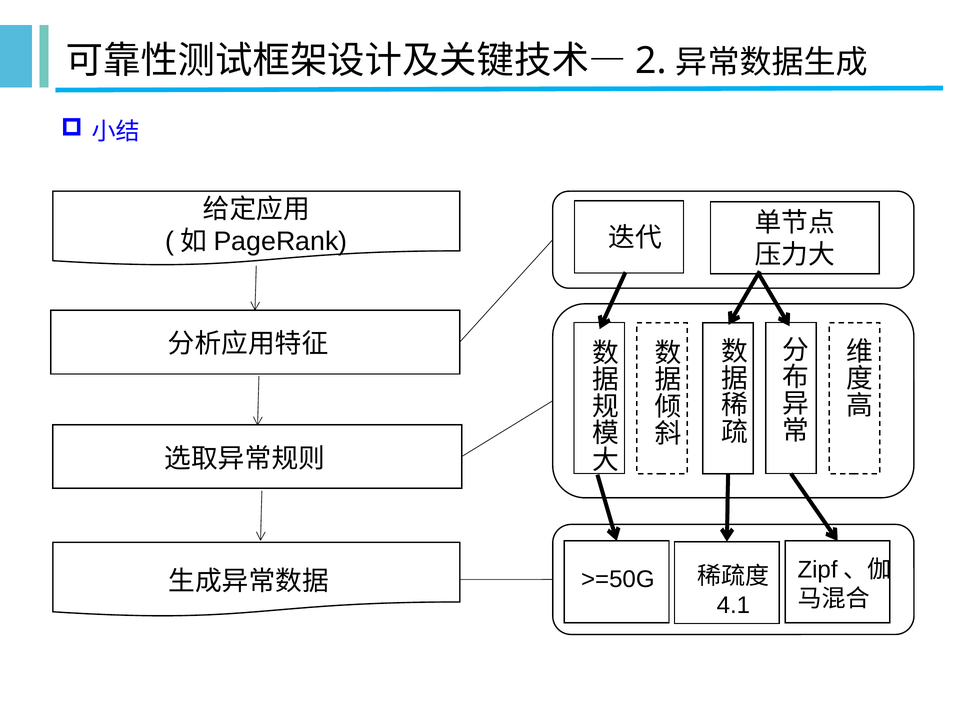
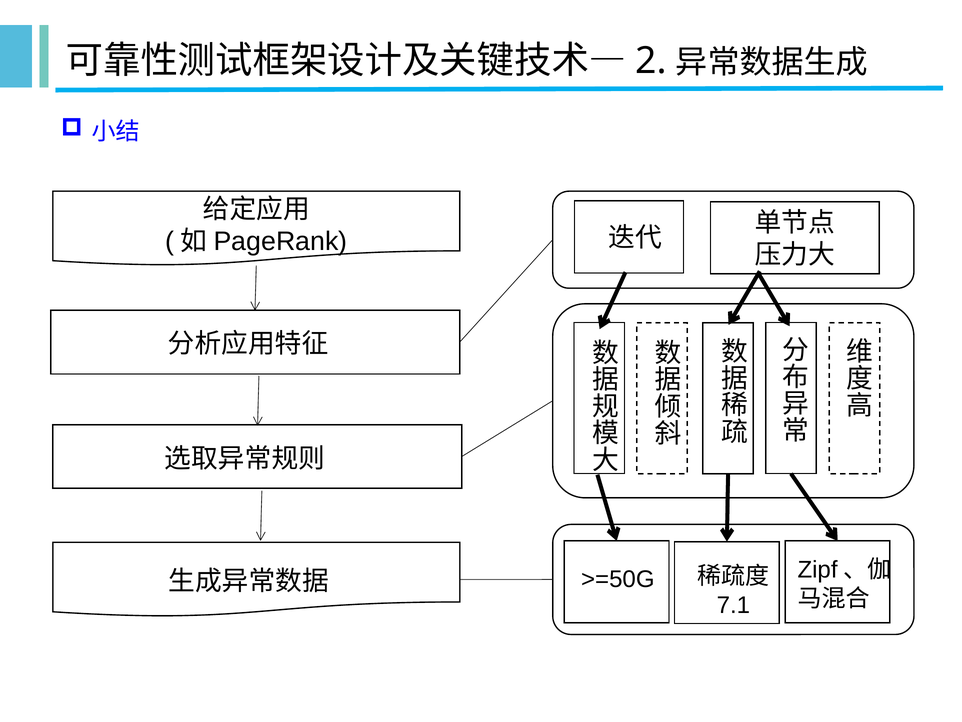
4.1: 4.1 -> 7.1 (733, 605)
